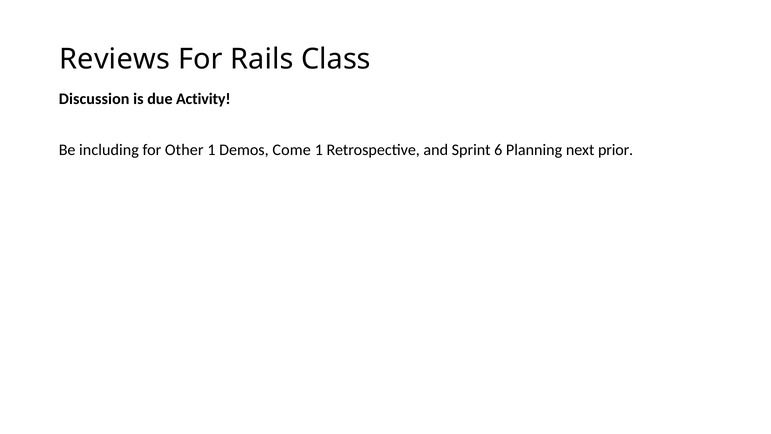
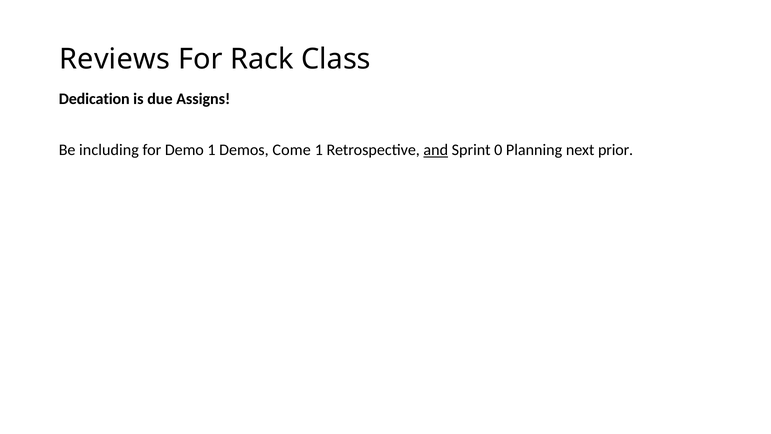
Rails: Rails -> Rack (262, 59)
Discussion: Discussion -> Dedication (94, 99)
Activity: Activity -> Assigns (203, 99)
Other: Other -> Demo (184, 150)
and underline: none -> present (436, 150)
6: 6 -> 0 (498, 150)
